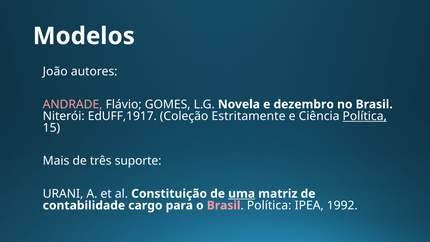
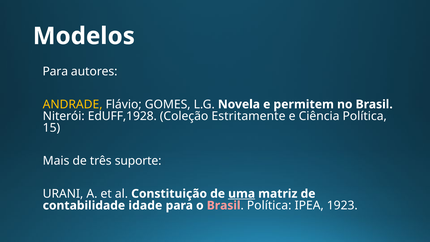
João: João -> Para (55, 71)
ANDRADE colour: pink -> yellow (73, 104)
dezembro: dezembro -> permitem (304, 104)
EdUFF,1917: EdUFF,1917 -> EdUFF,1928 (122, 116)
Política underline: present -> none (365, 116)
cargo: cargo -> idade (145, 205)
1992: 1992 -> 1923 (342, 205)
